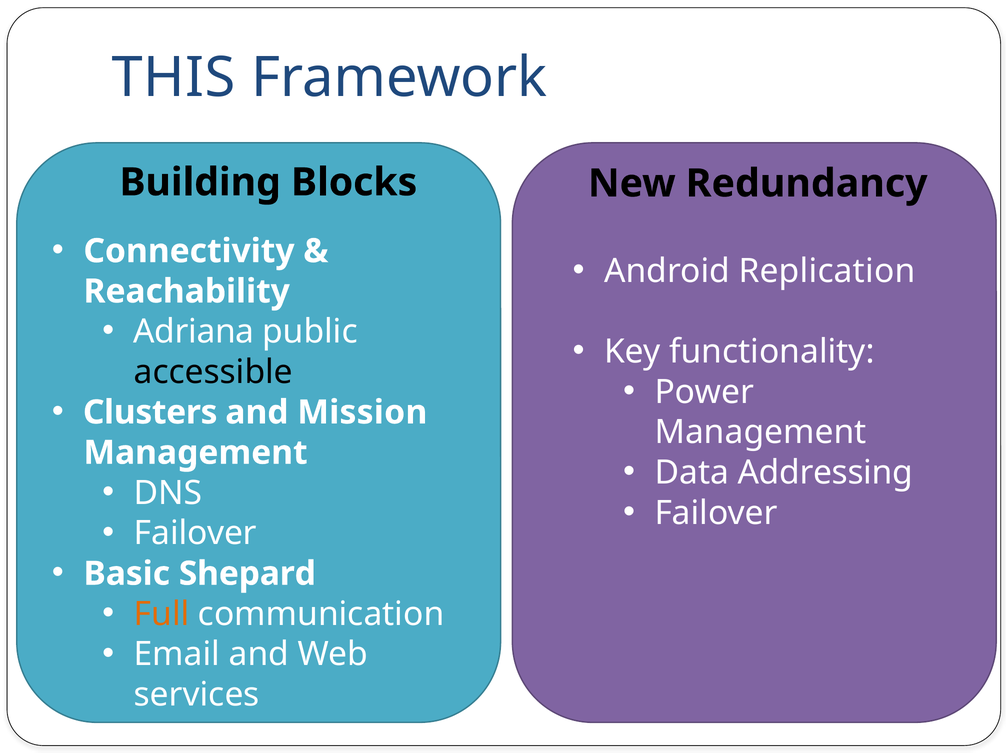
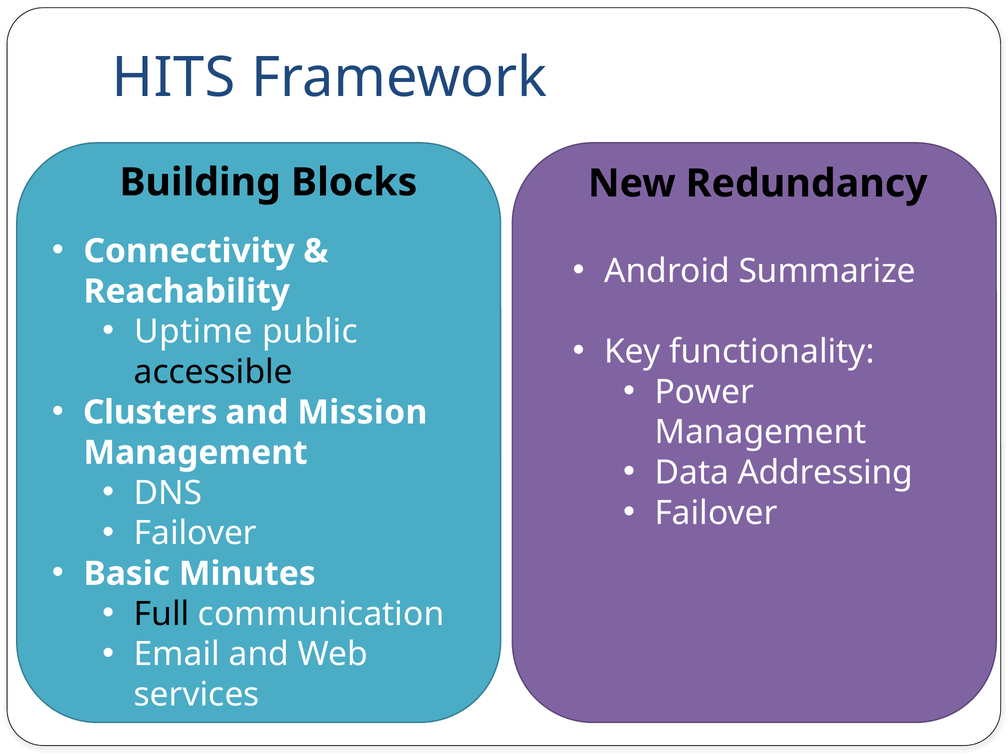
THIS: THIS -> HITS (174, 78)
Replication: Replication -> Summarize (827, 271)
Adriana: Adriana -> Uptime (193, 332)
Shepard: Shepard -> Minutes (247, 574)
Full colour: orange -> black (162, 614)
